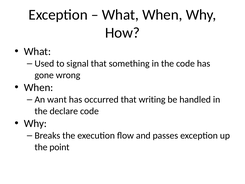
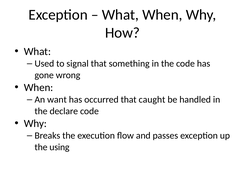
writing: writing -> caught (152, 99)
point: point -> using (59, 147)
